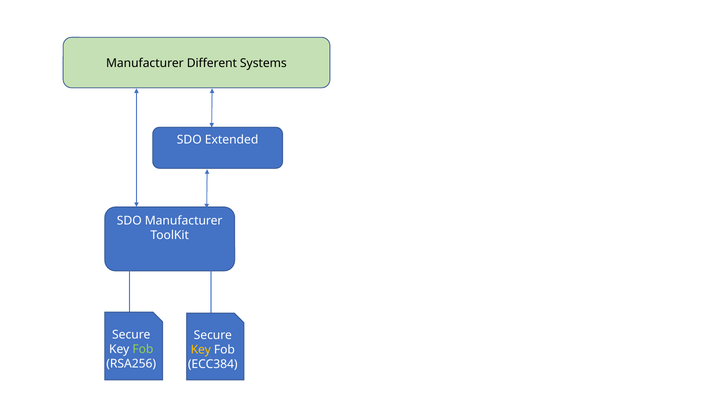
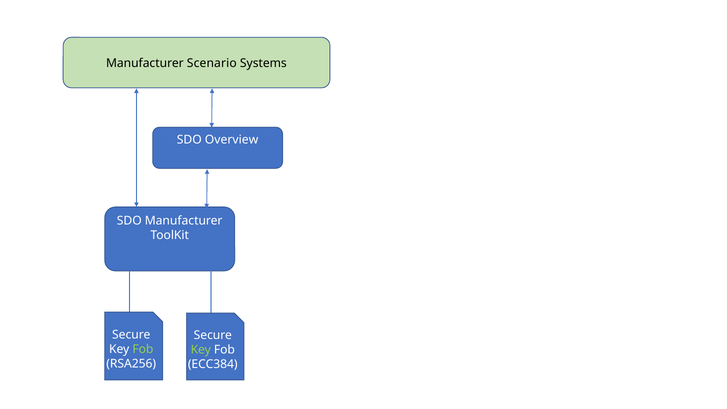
Different: Different -> Scenario (212, 63)
Extended: Extended -> Overview (232, 140)
Key colour: yellow -> light green (201, 350)
